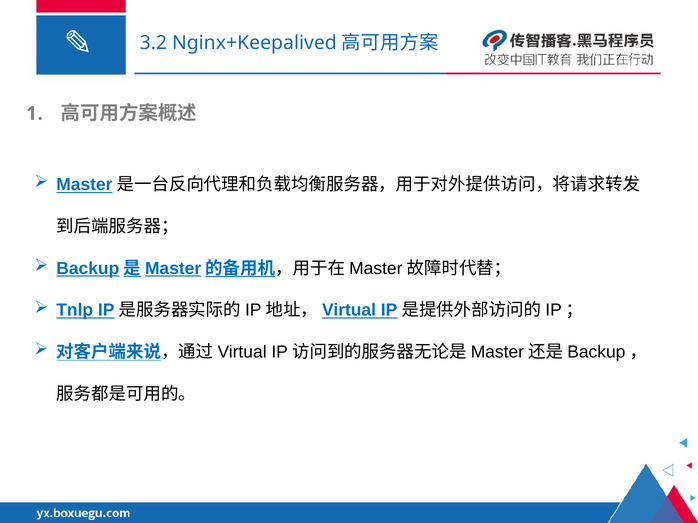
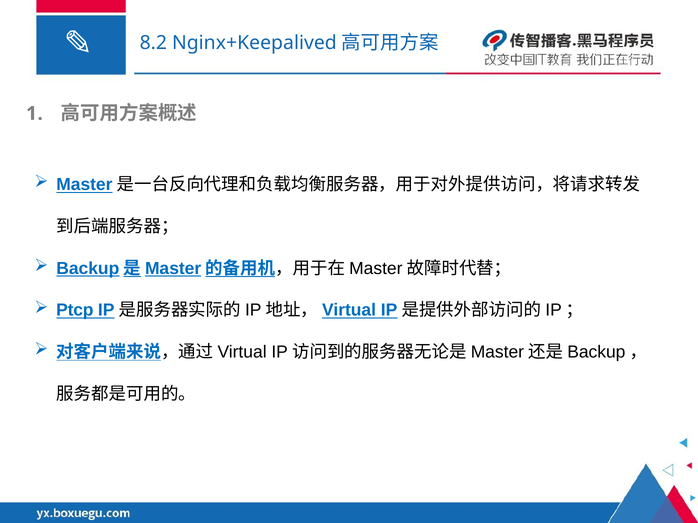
3.2: 3.2 -> 8.2 (153, 43)
Tnlp: Tnlp -> Ptcp (75, 310)
